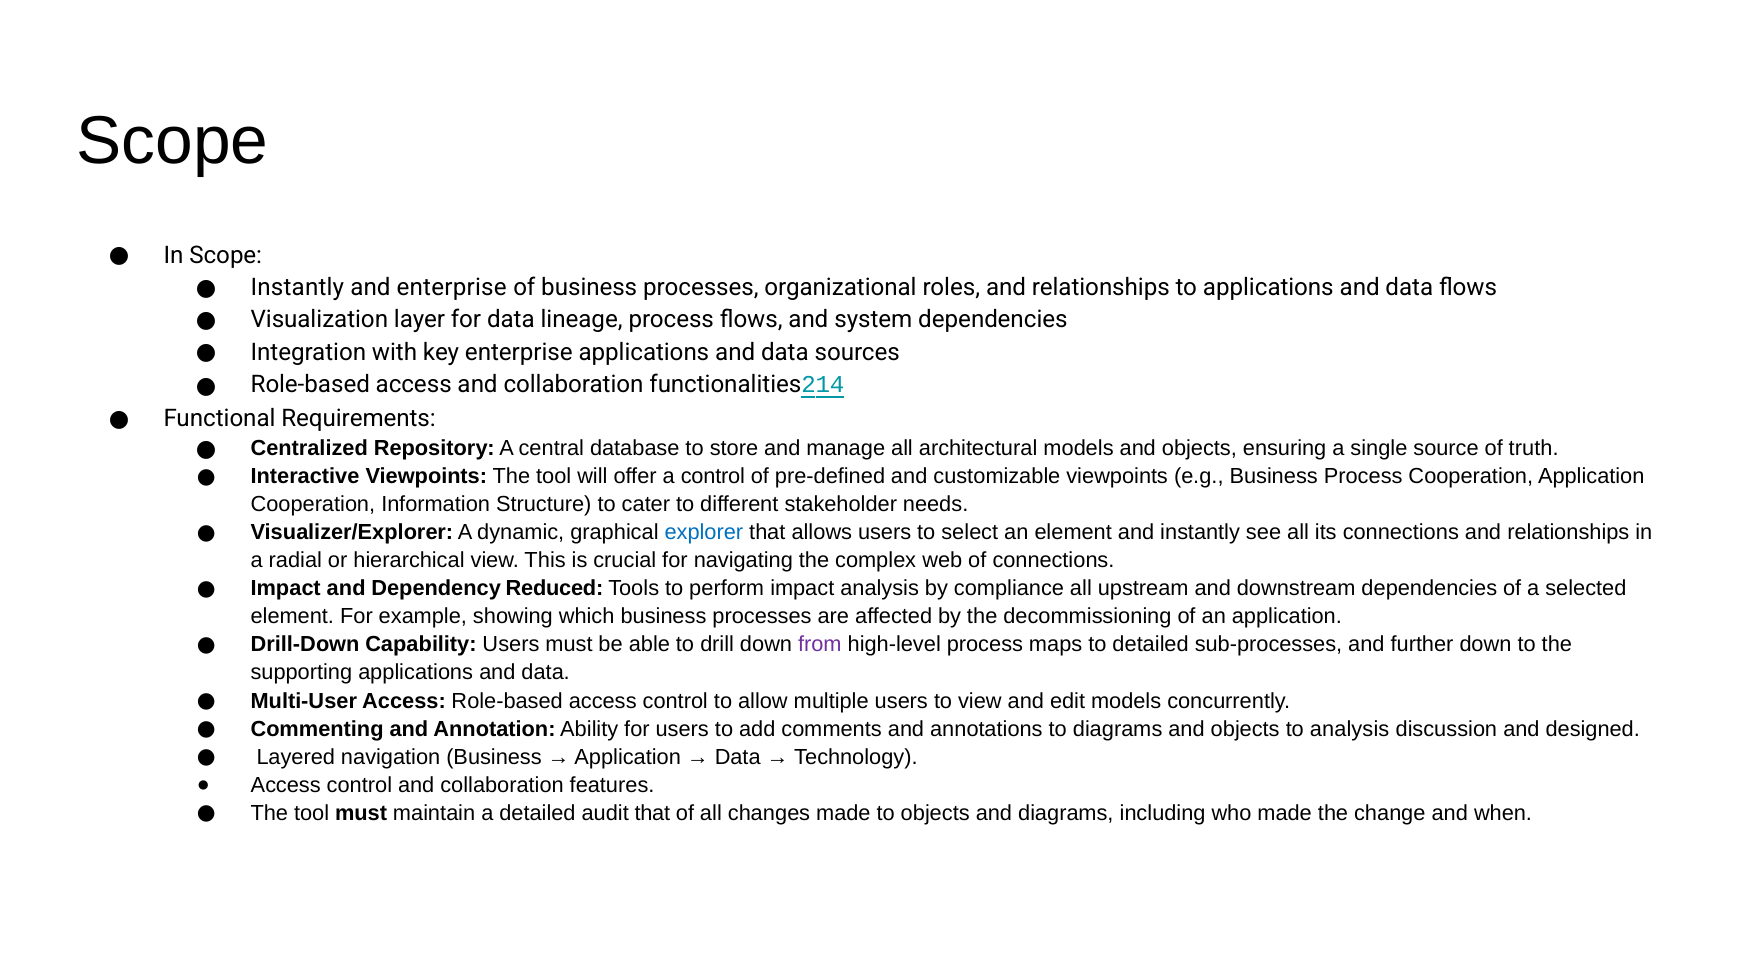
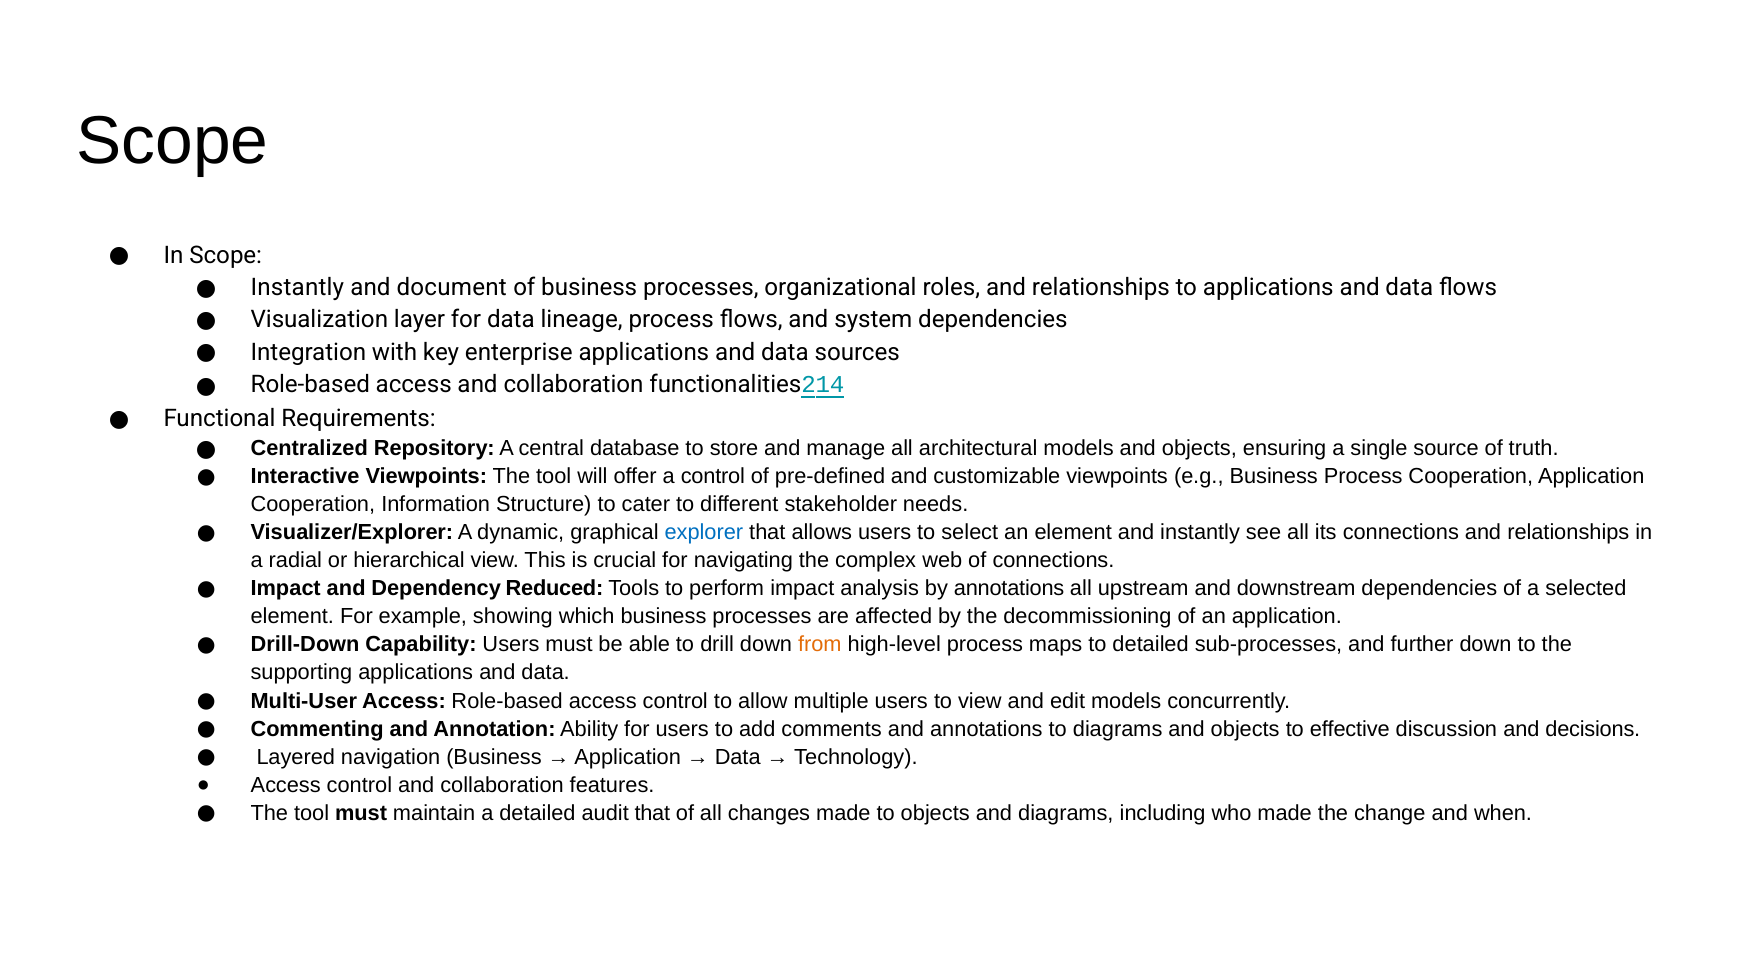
and enterprise: enterprise -> document (452, 288)
by compliance: compliance -> annotations (1009, 589)
from colour: purple -> orange (820, 645)
to analysis: analysis -> effective (1350, 729)
designed: designed -> decisions (1593, 729)
